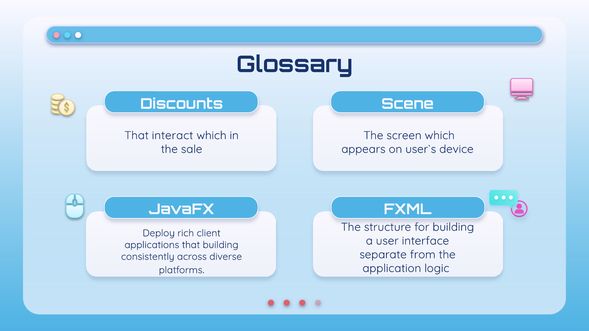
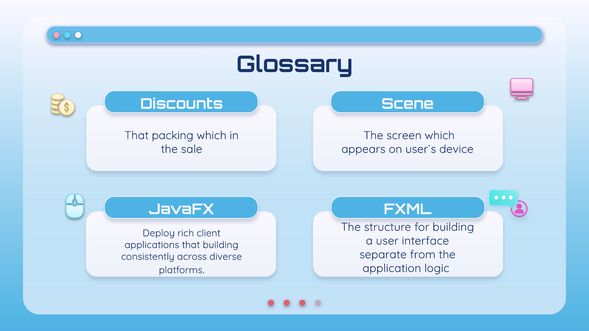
interact: interact -> packing (173, 136)
